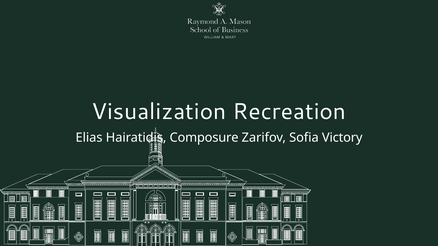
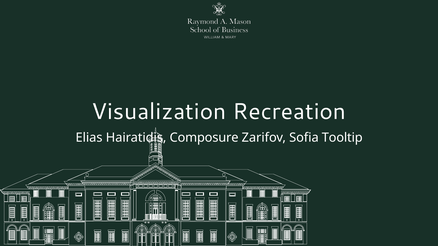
Victory: Victory -> Tooltip (342, 138)
